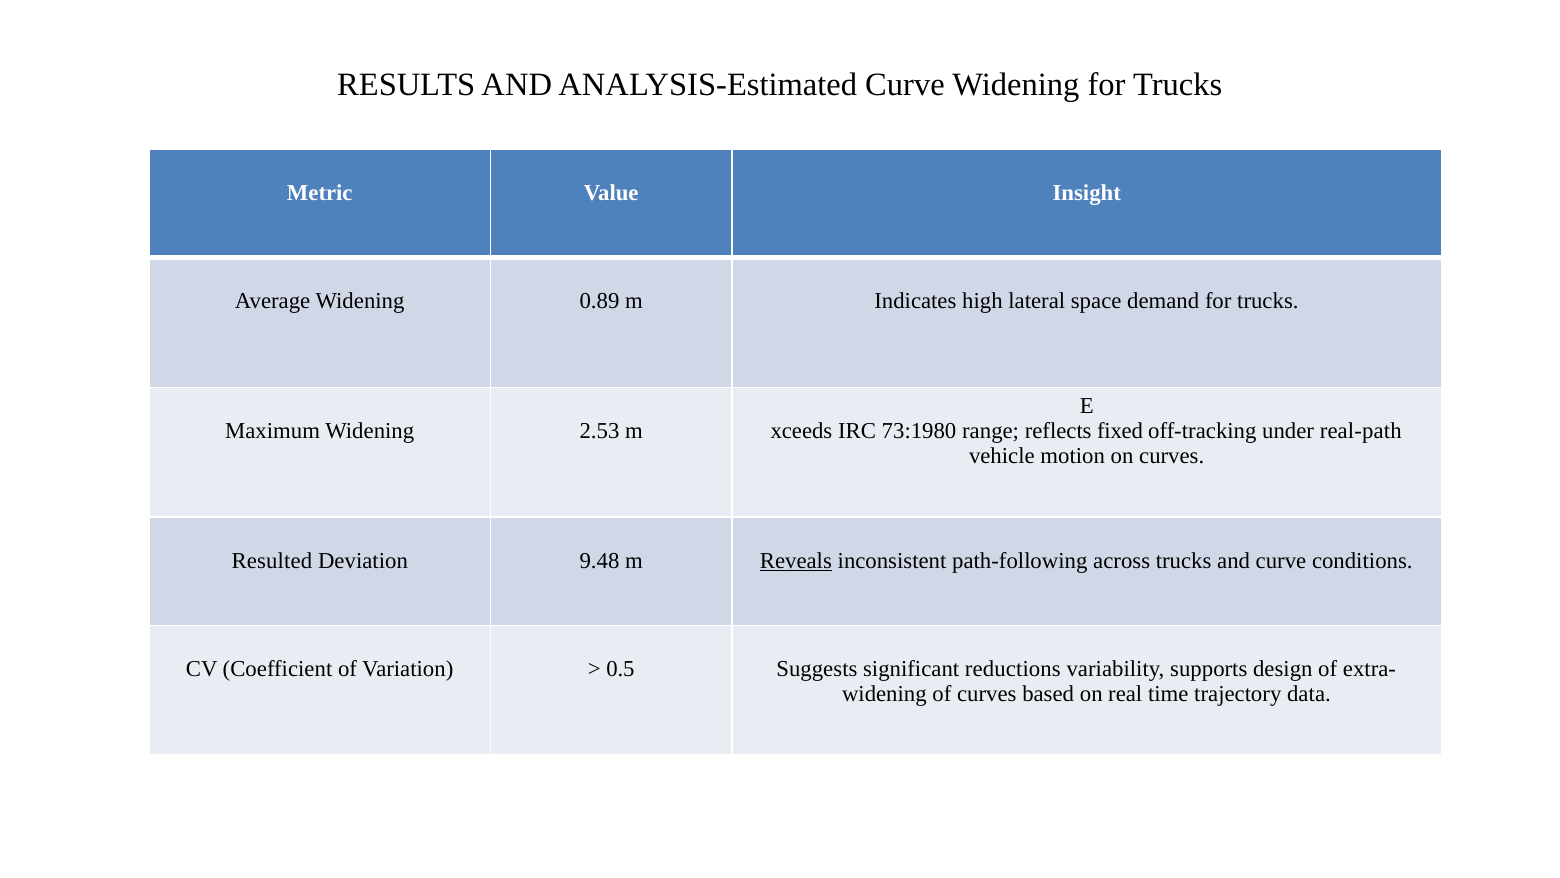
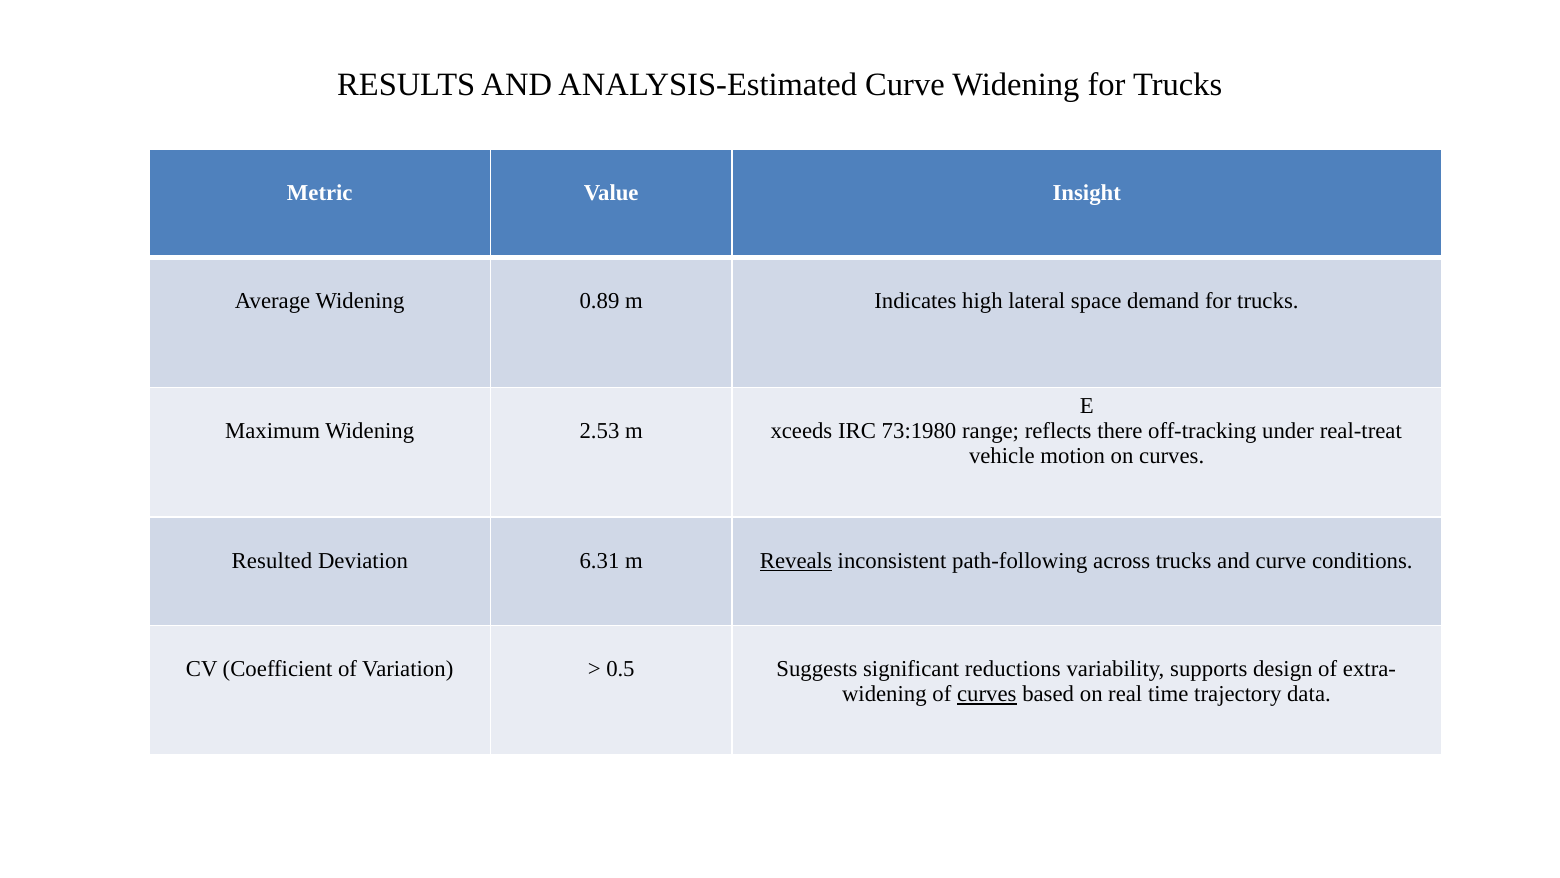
fixed: fixed -> there (1120, 431)
real-path: real-path -> real-treat (1361, 431)
9.48: 9.48 -> 6.31 (599, 560)
curves underline: none -> present (987, 694)
